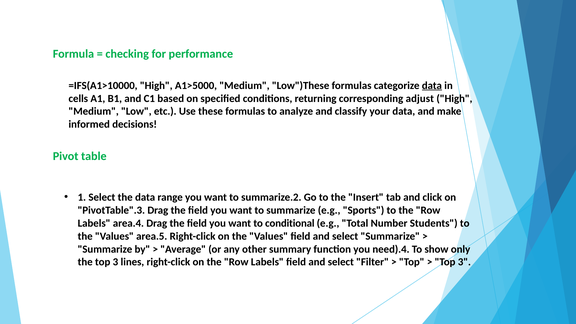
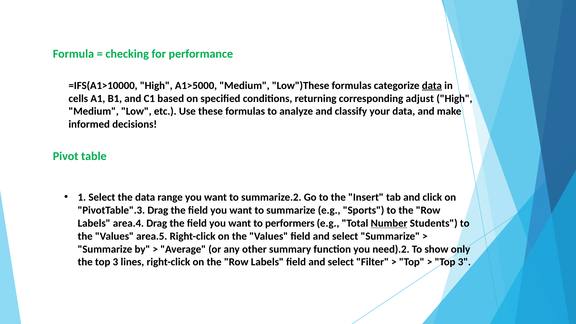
conditional: conditional -> performers (290, 223)
Number underline: none -> present (389, 223)
need).4: need).4 -> need).2 (391, 249)
